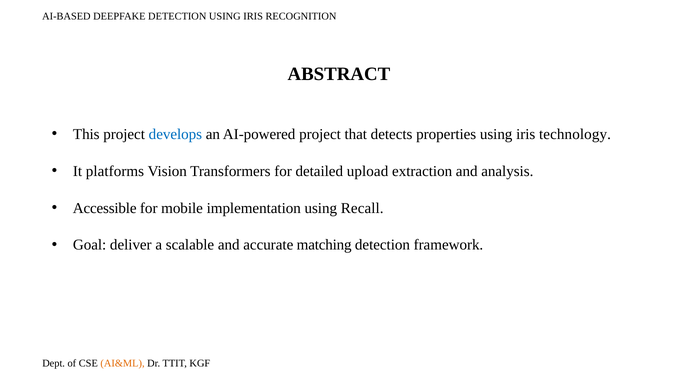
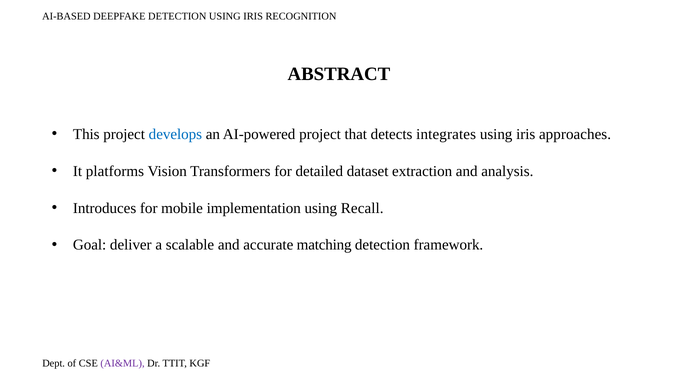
properties: properties -> integrates (446, 134)
technology: technology -> approaches (575, 134)
upload: upload -> dataset (368, 171)
Accessible: Accessible -> Introduces (105, 208)
AI&ML colour: orange -> purple (123, 364)
